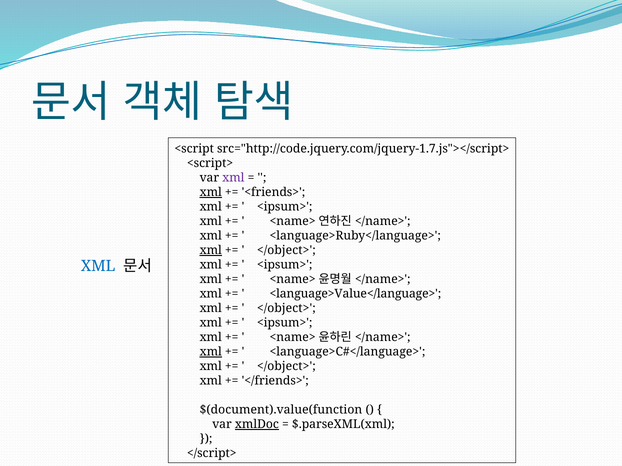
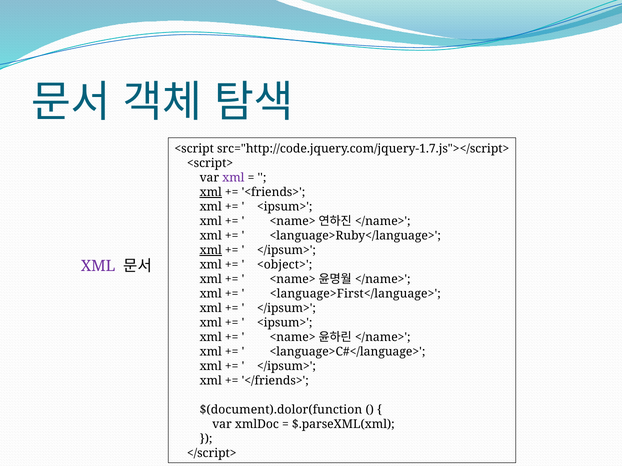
</object>: </object> -> </ipsum> (286, 251)
<ipsum>: <ipsum> -> <object> (285, 265)
XML colour: blue -> purple (98, 266)
<language>Value</language>: <language>Value</language> -> <language>First</language> (355, 294)
</object>: </object> -> </ipsum> (286, 309)
xml underline: present -> none (211, 352)
</object>: </object> -> </ipsum> (286, 367)
$(document).value(function: $(document).value(function -> $(document).dolor(function (281, 410)
xmlDoc underline: present -> none (257, 425)
